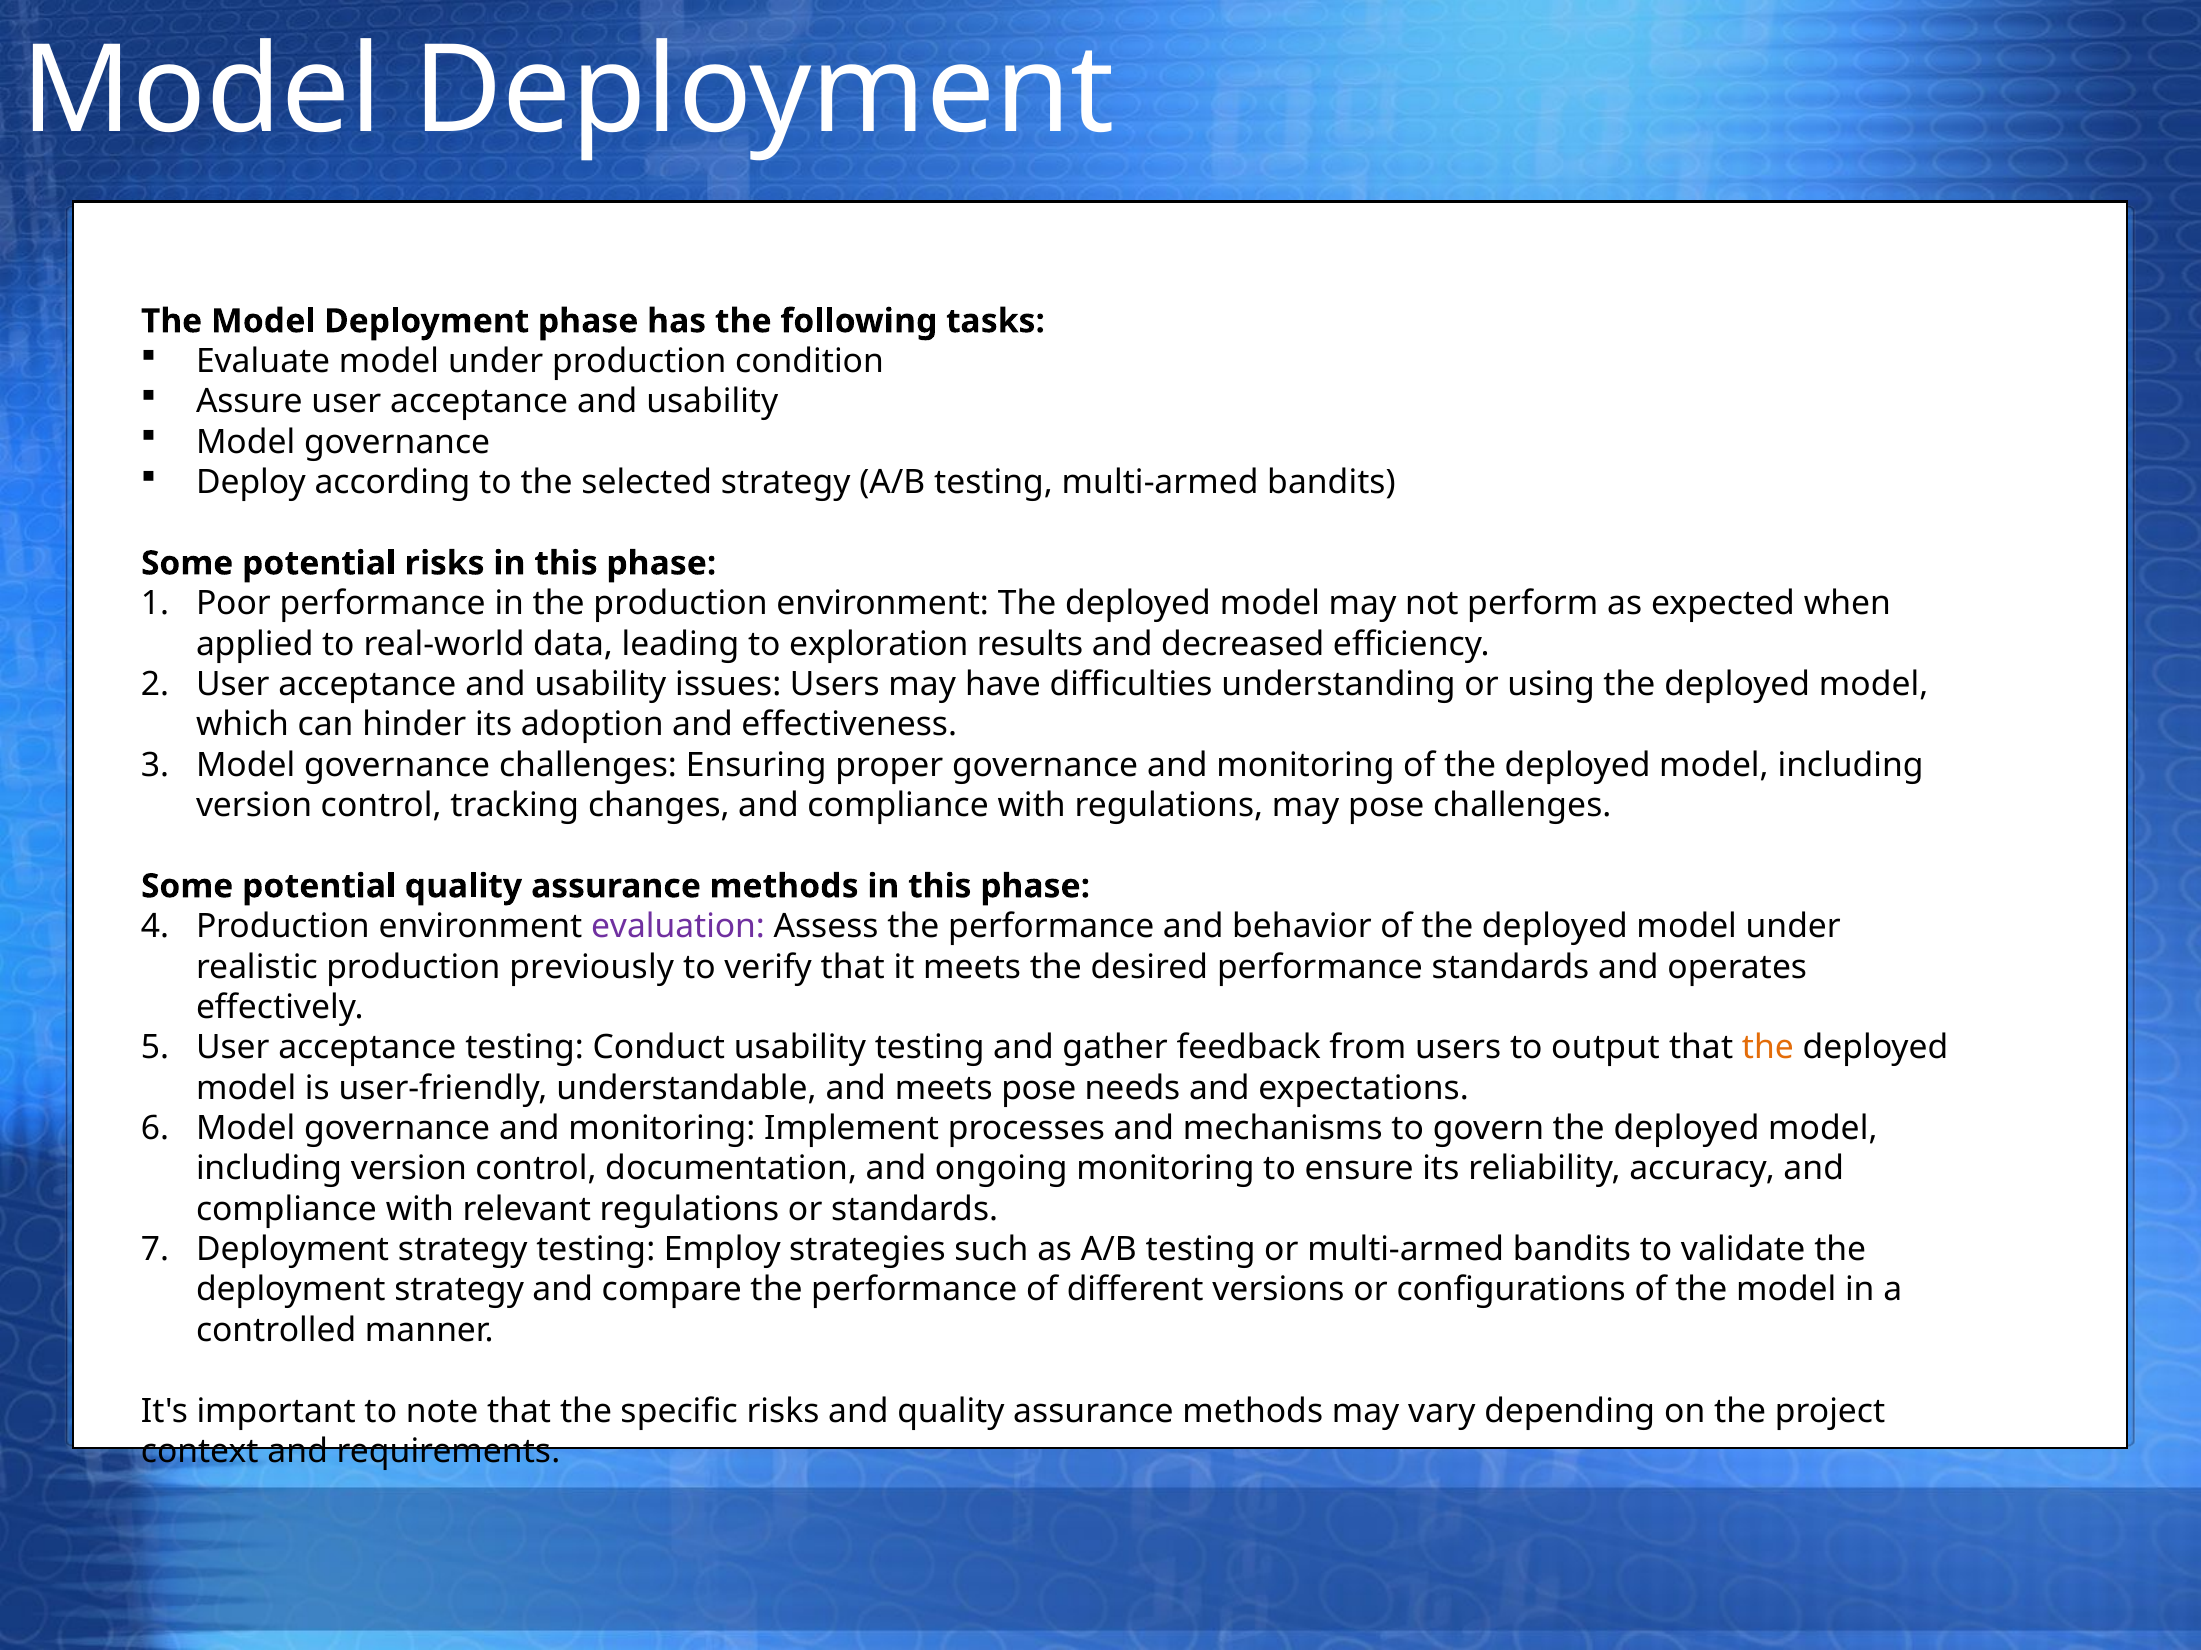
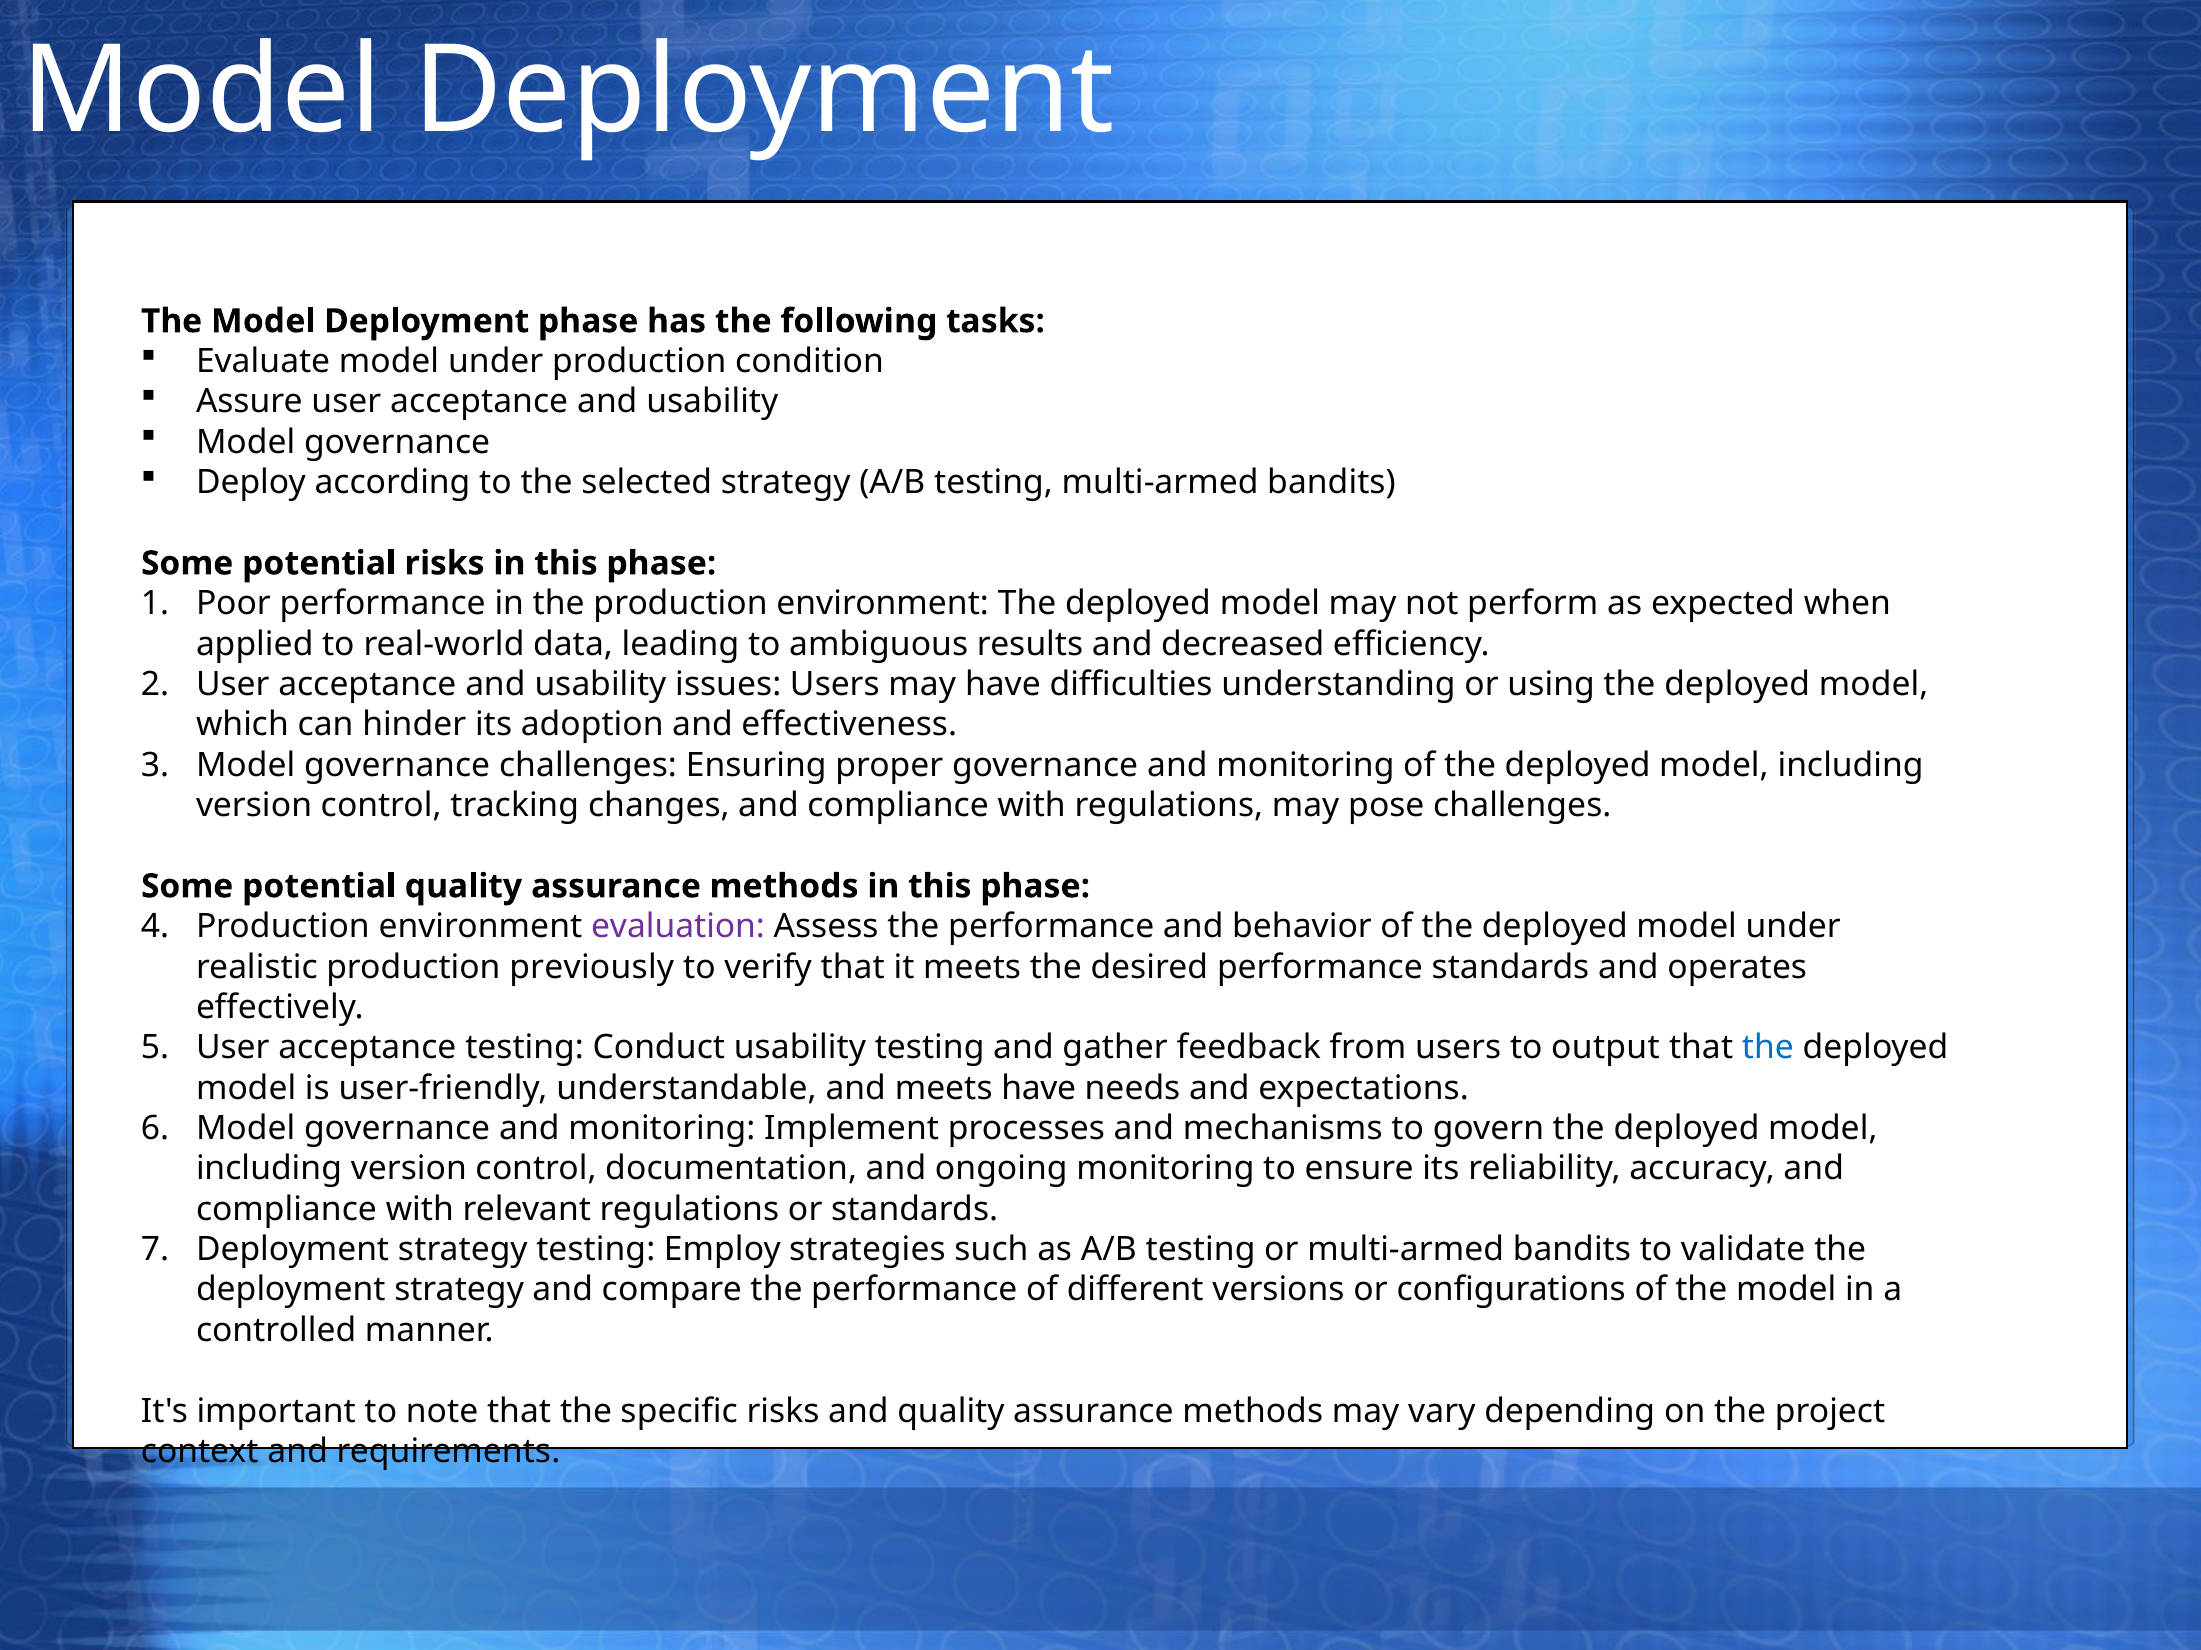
exploration: exploration -> ambiguous (879, 644)
the colour: orange -> blue (1768, 1048)
meets pose: pose -> have (1039, 1089)
